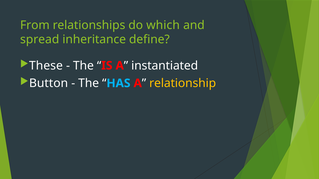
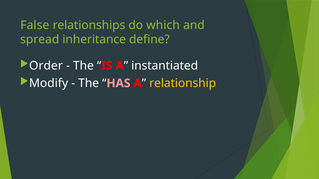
From: From -> False (35, 25)
These: These -> Order (46, 66)
Button: Button -> Modify (49, 83)
HAS colour: light blue -> pink (118, 83)
